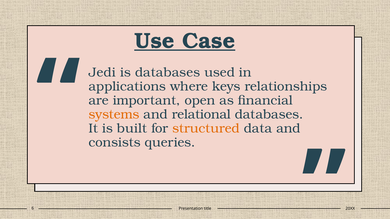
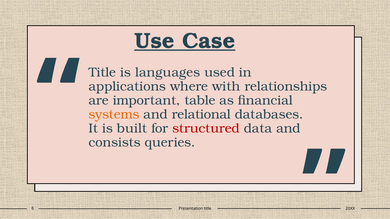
Jedi: Jedi -> Title (102, 72)
is databases: databases -> languages (168, 72)
keys: keys -> with (226, 86)
open: open -> table (200, 101)
structured colour: orange -> red (206, 129)
